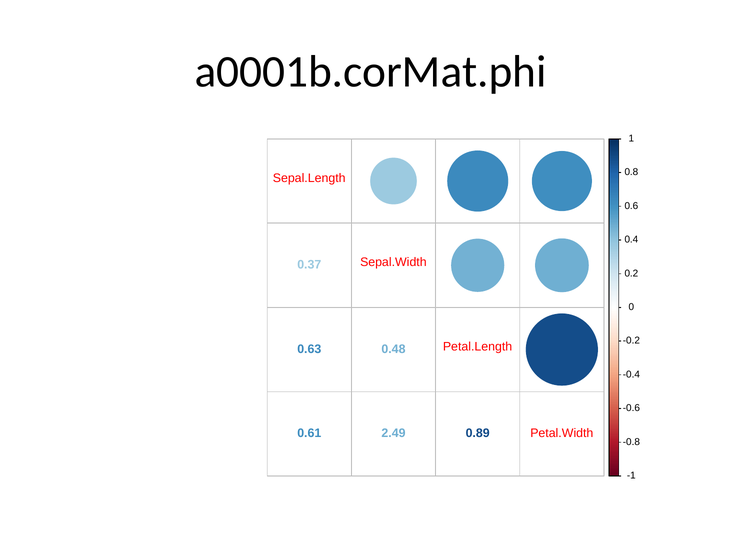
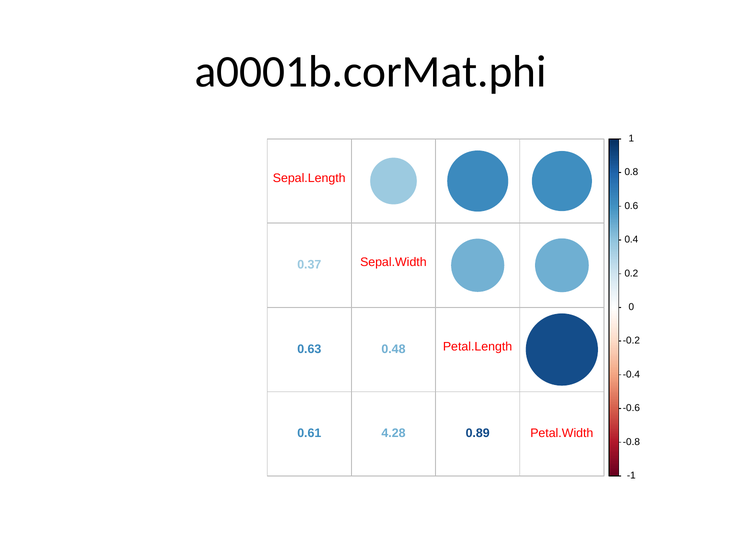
2.49: 2.49 -> 4.28 (393, 433)
